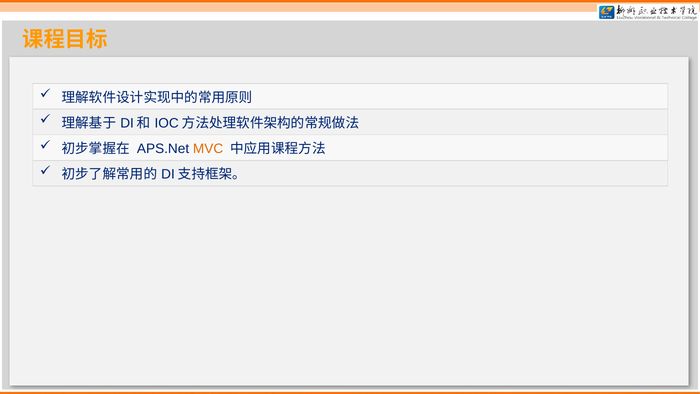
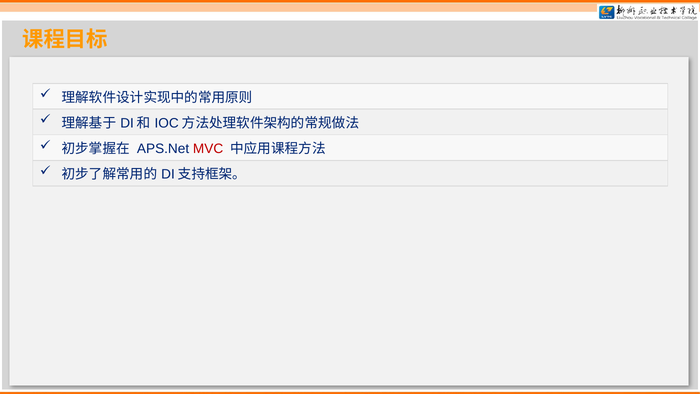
MVC colour: orange -> red (208, 149)
